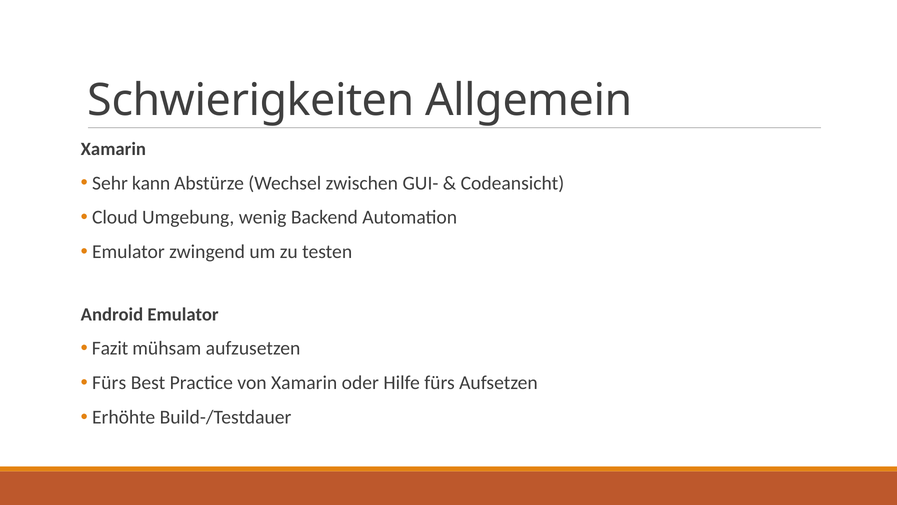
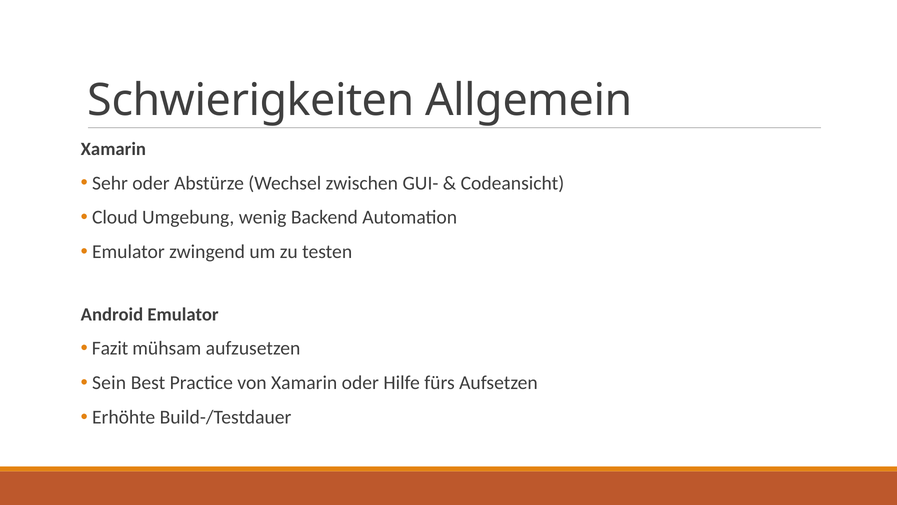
Sehr kann: kann -> oder (151, 183)
Fürs: Fürs -> Sein (109, 382)
